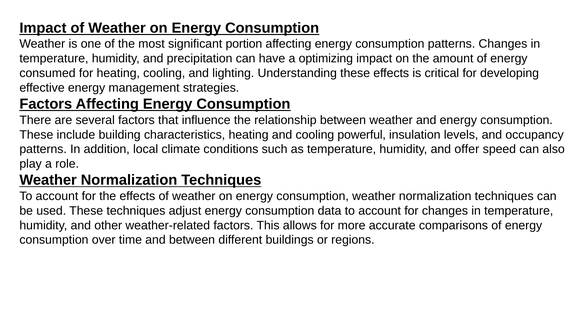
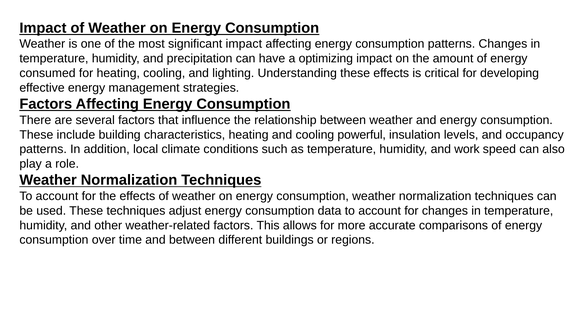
significant portion: portion -> impact (244, 44)
offer: offer -> work (467, 149)
